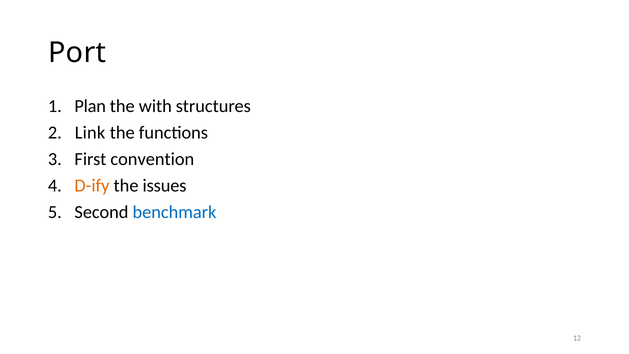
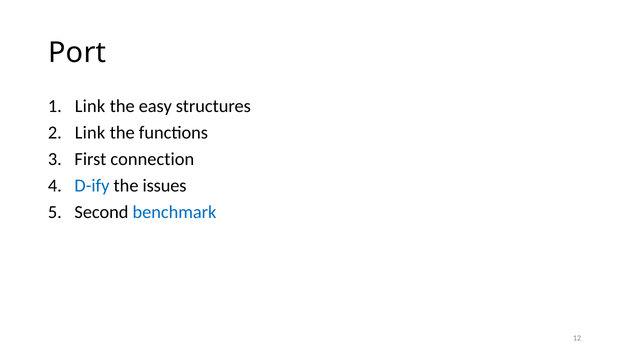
Plan: Plan -> Link (90, 106)
with: with -> easy (155, 106)
convention: convention -> connection (152, 159)
D-ify colour: orange -> blue (92, 185)
